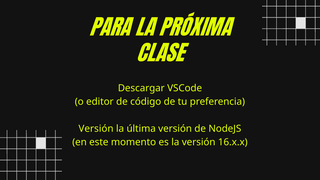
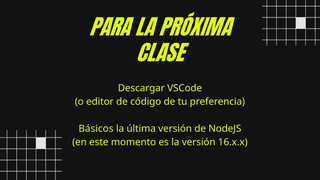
Versión: Versión -> Básicos (96, 129)
